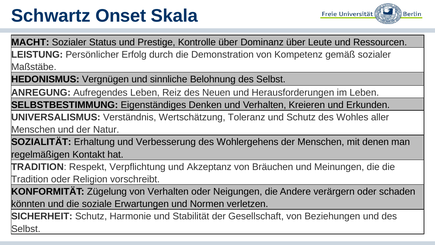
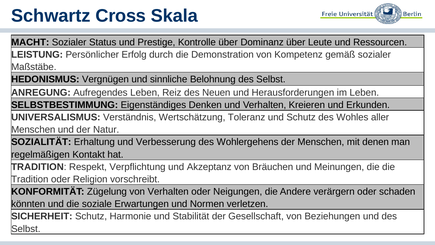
Onset: Onset -> Cross (121, 16)
